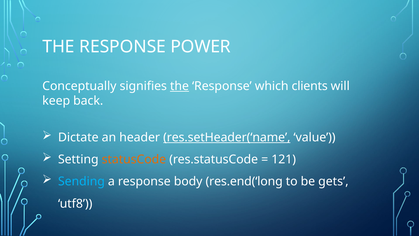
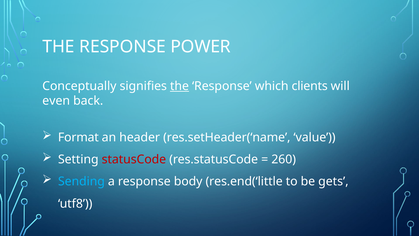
keep: keep -> even (56, 101)
Dictate: Dictate -> Format (78, 137)
res.setHeader(‘name underline: present -> none (227, 137)
statusCode colour: orange -> red (134, 159)
121: 121 -> 260 (284, 159)
res.end(‘long: res.end(‘long -> res.end(‘little (244, 181)
